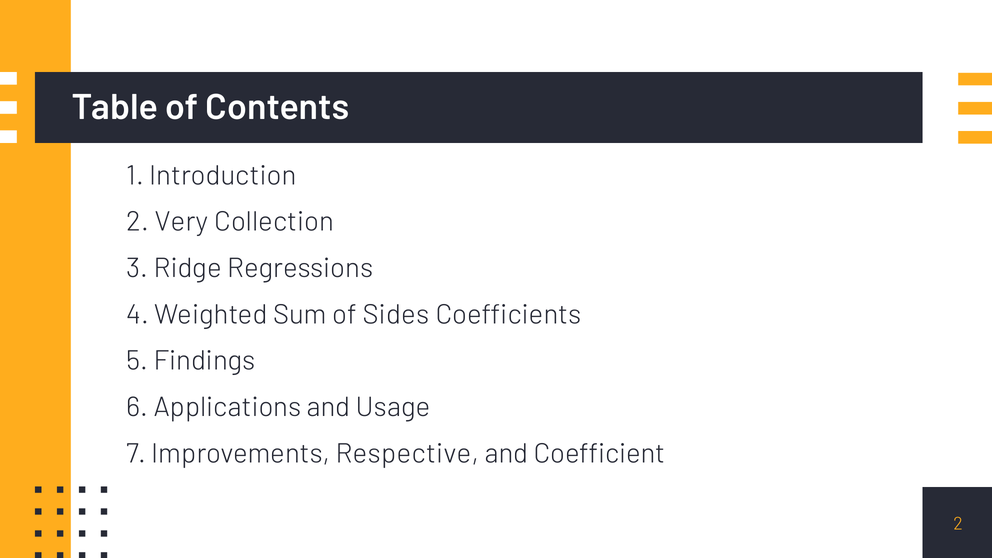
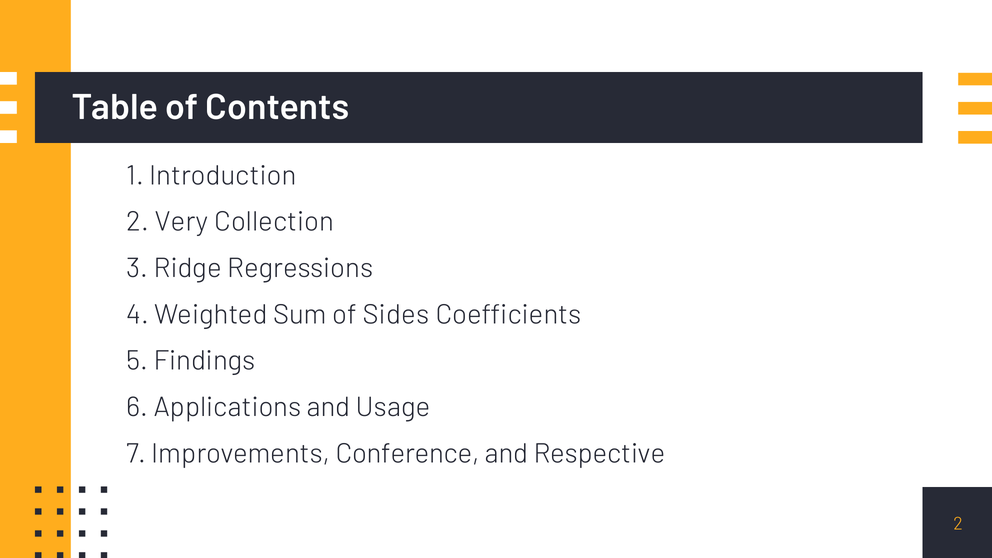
Respective: Respective -> Conference (408, 453)
Coefficient: Coefficient -> Respective (599, 453)
